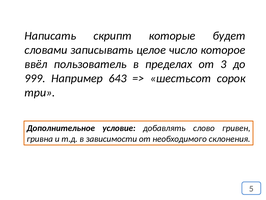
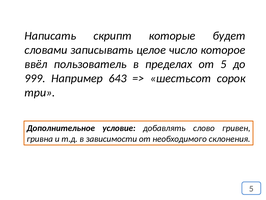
от 3: 3 -> 5 (224, 64)
